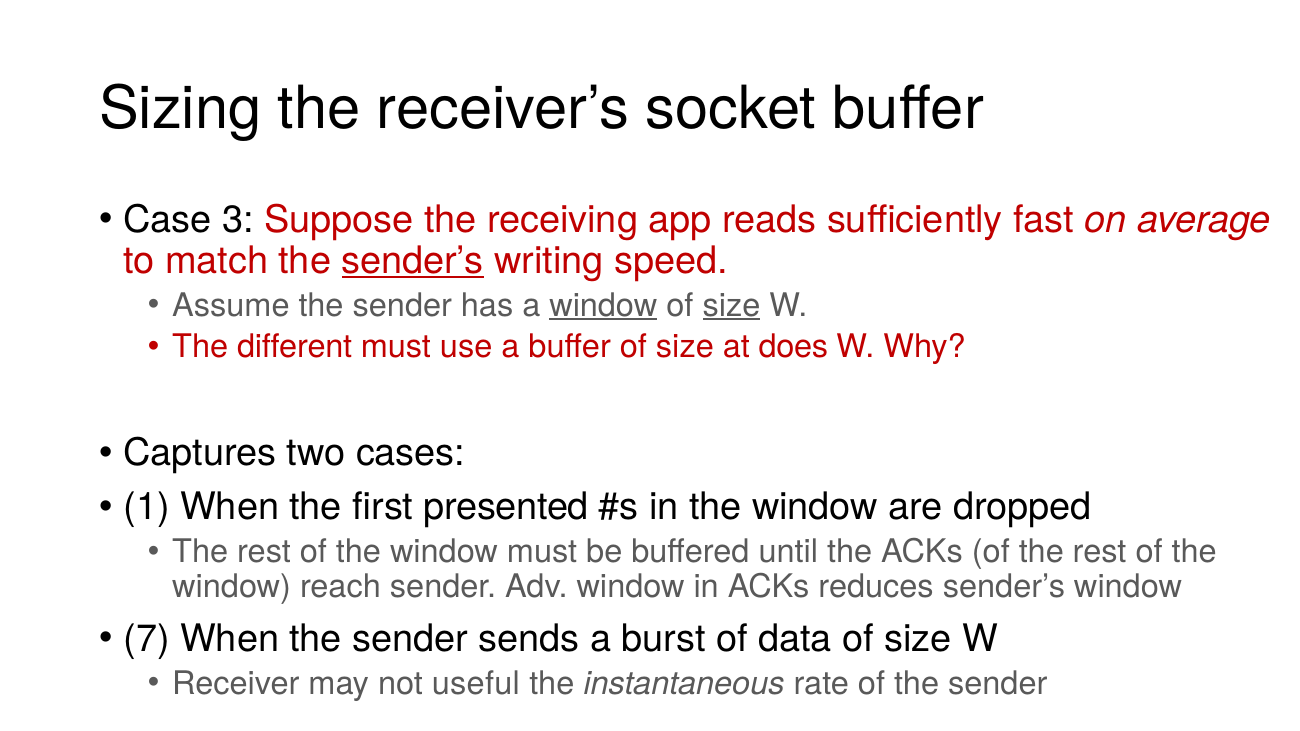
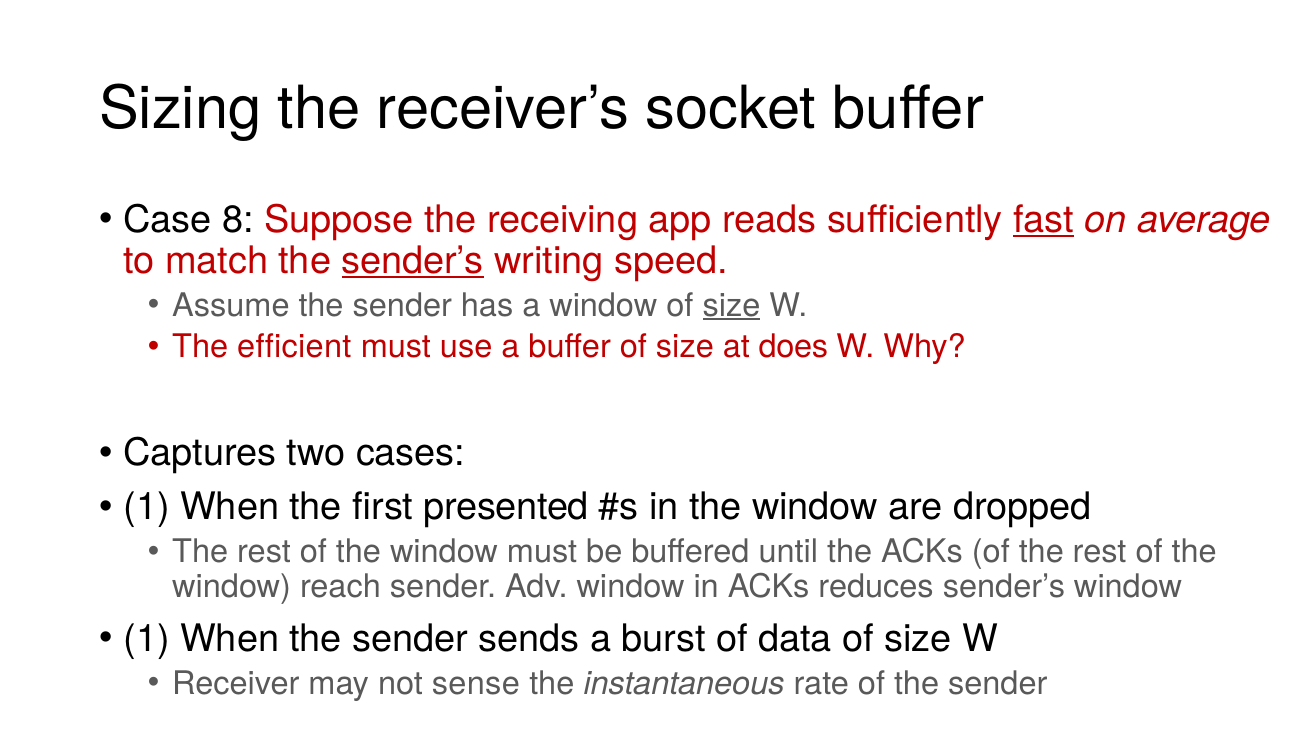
3: 3 -> 8 (238, 220)
fast underline: none -> present (1044, 220)
window underline: present -> none (603, 305)
different: different -> efficient (294, 347)
7: 7 -> 1 (147, 639)
useful: useful -> sense (476, 684)
